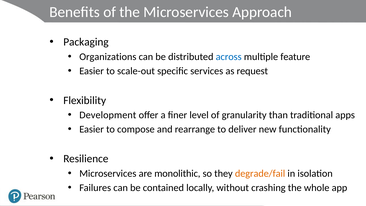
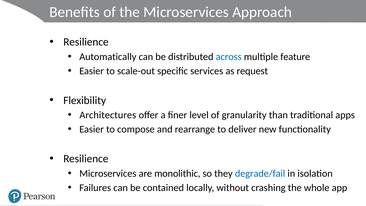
Packaging: Packaging -> Resilience (86, 42)
Organizations: Organizations -> Automatically (108, 57)
Development: Development -> Architectures (108, 115)
degrade/fail colour: orange -> blue (260, 173)
